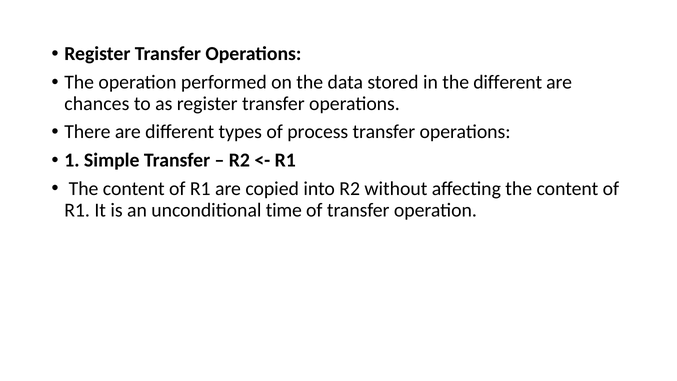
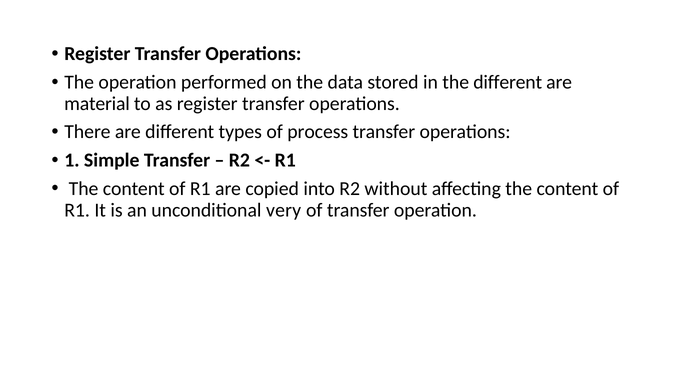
chances: chances -> material (97, 104)
time: time -> very (284, 210)
